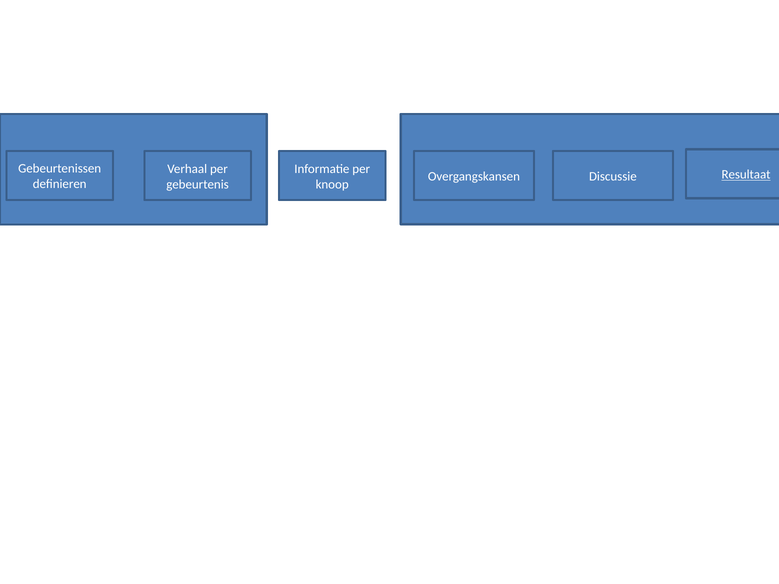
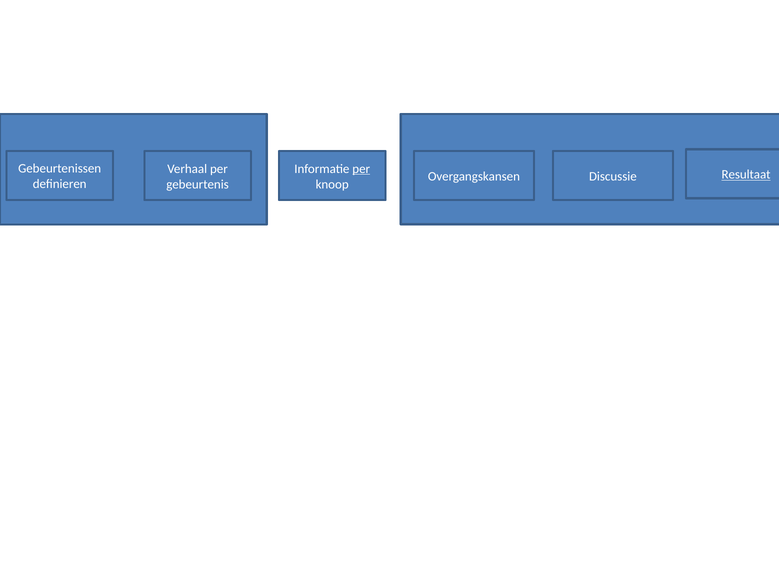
per underline: none -> present (361, 169)
